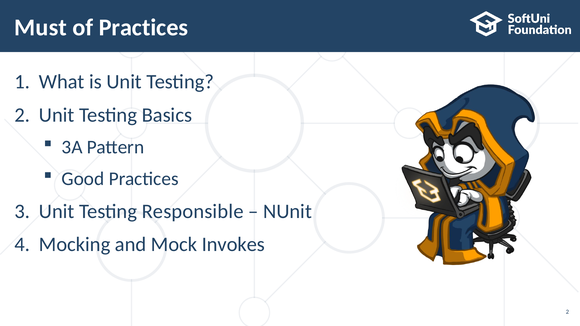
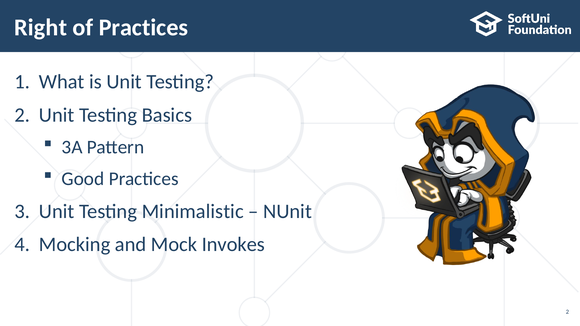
Must: Must -> Right (41, 27)
Responsible: Responsible -> Minimalistic (193, 211)
